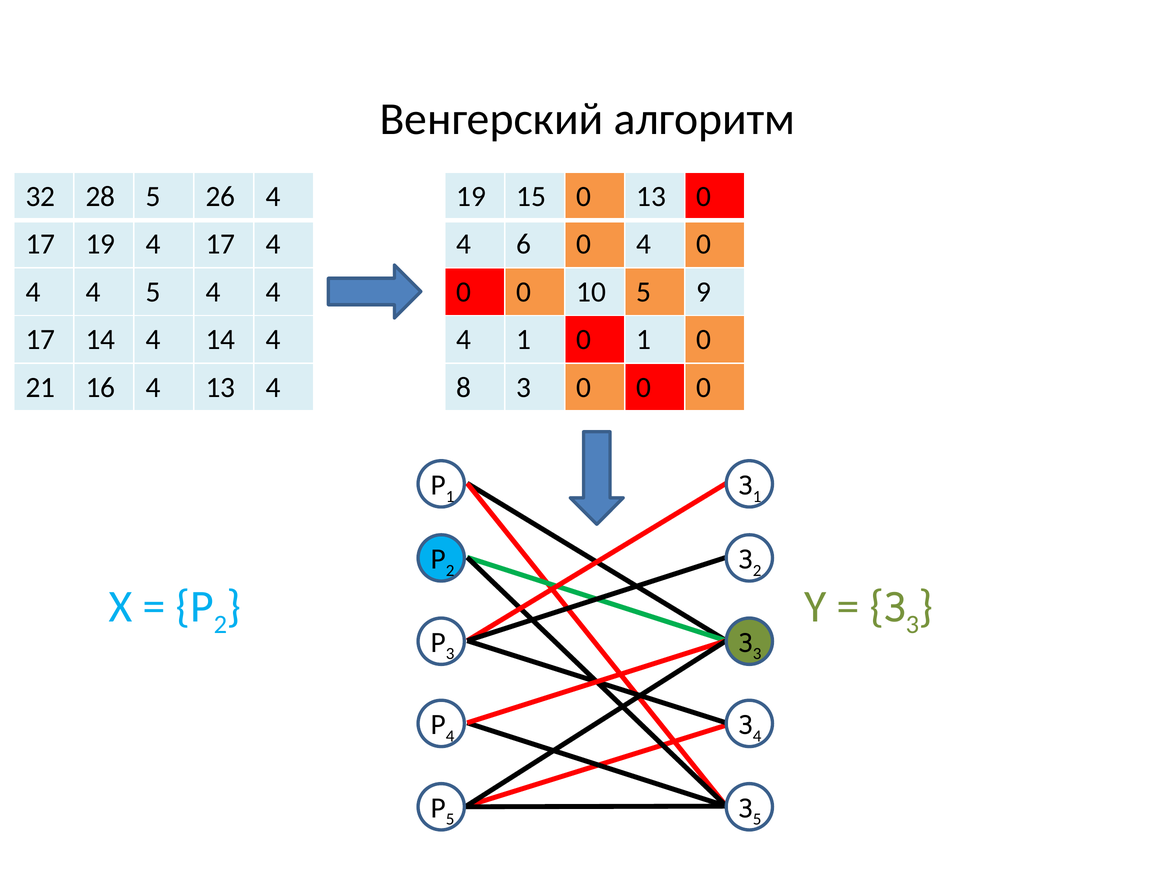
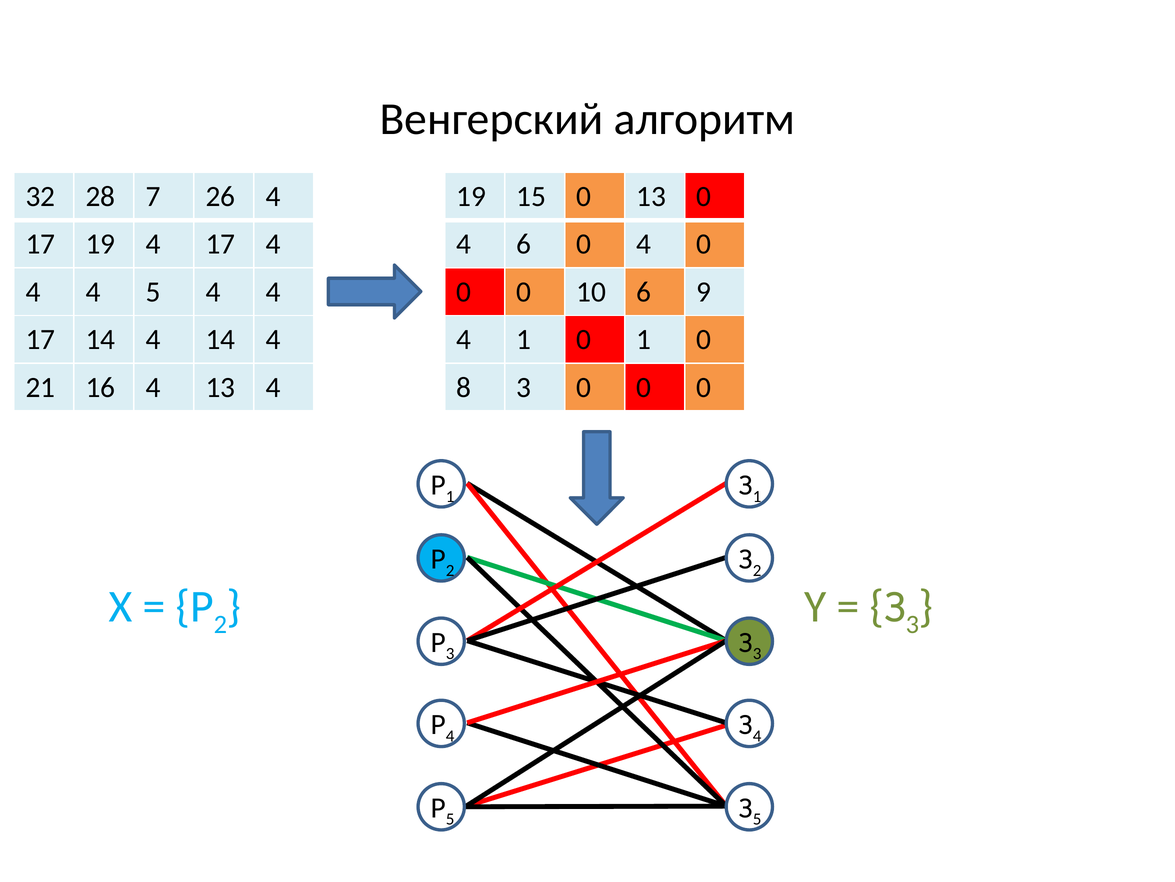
28 5: 5 -> 7 (153, 196)
10 5: 5 -> 6 (644, 292)
